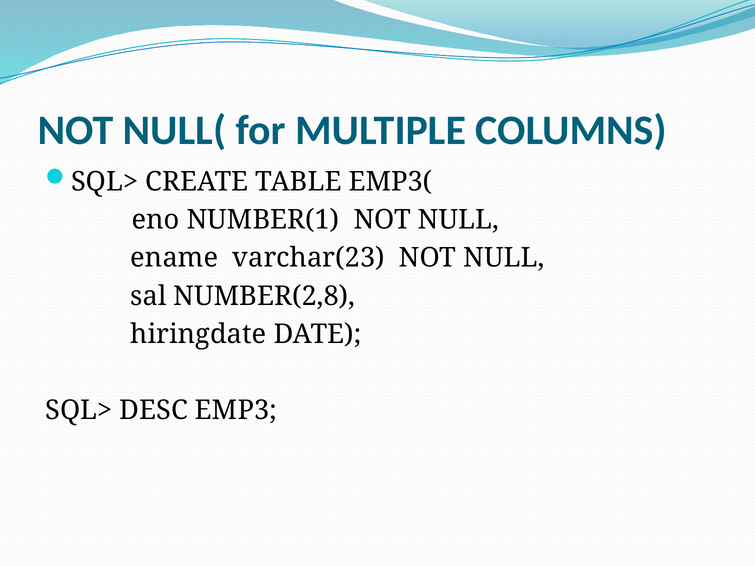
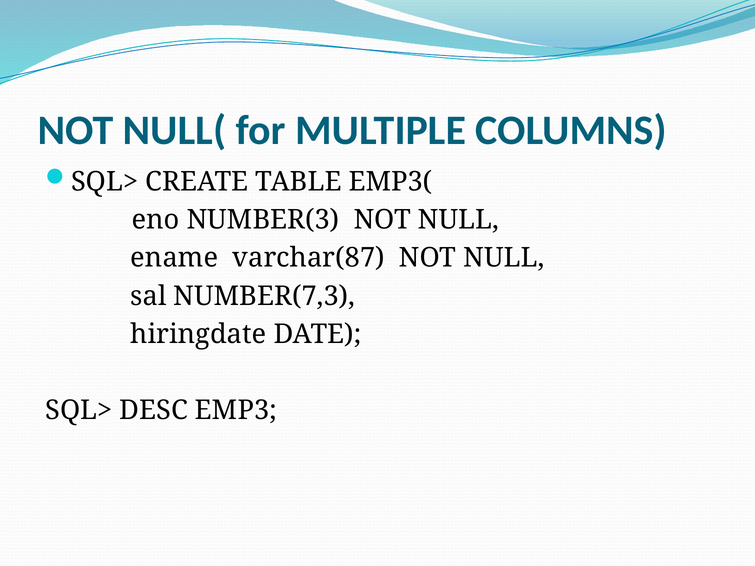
NUMBER(1: NUMBER(1 -> NUMBER(3 (263, 220)
varchar(23: varchar(23 -> varchar(87 (309, 258)
NUMBER(2,8: NUMBER(2,8 -> NUMBER(7,3 (264, 296)
